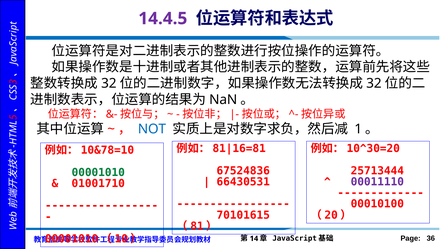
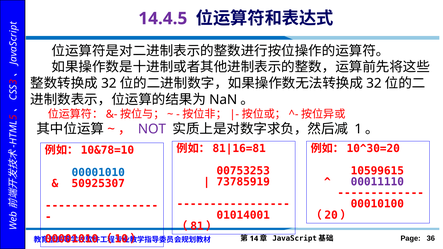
NOT colour: blue -> purple (152, 129)
67524836: 67524836 -> 00753253 (243, 171)
25713444: 25713444 -> 10599615 (377, 171)
00001010 colour: green -> blue (98, 173)
66430531: 66430531 -> 73785919 (243, 182)
01001710: 01001710 -> 50925307 (98, 184)
70101615: 70101615 -> 01014001 (243, 215)
